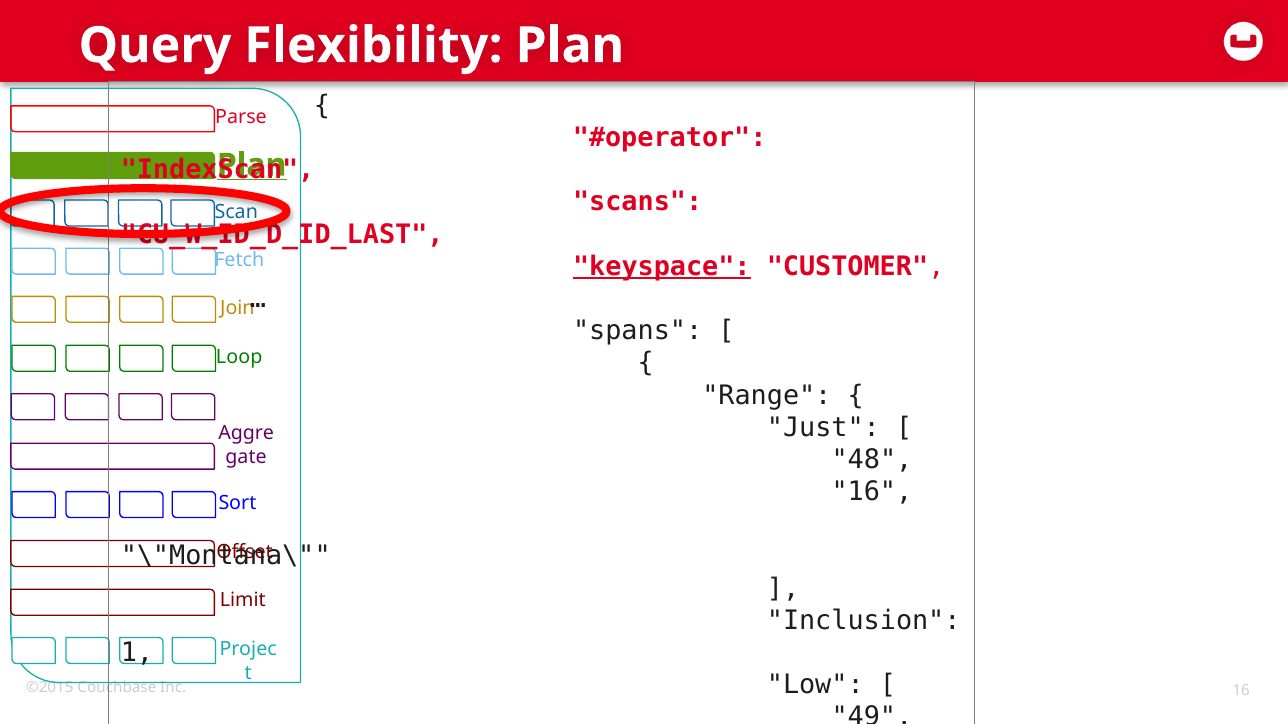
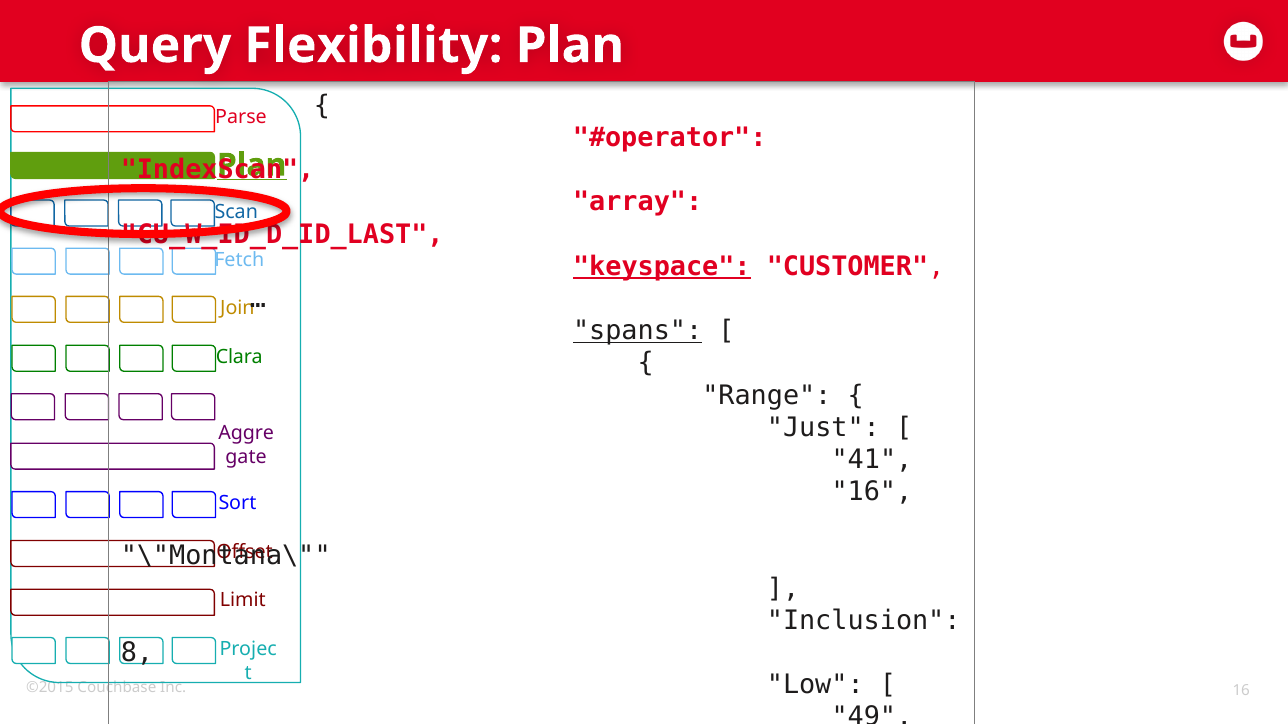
scans: scans -> array (638, 202)
spans underline: none -> present (638, 331)
Loop: Loop -> Clara (239, 357)
48: 48 -> 41 (872, 460)
1: 1 -> 8 (137, 653)
